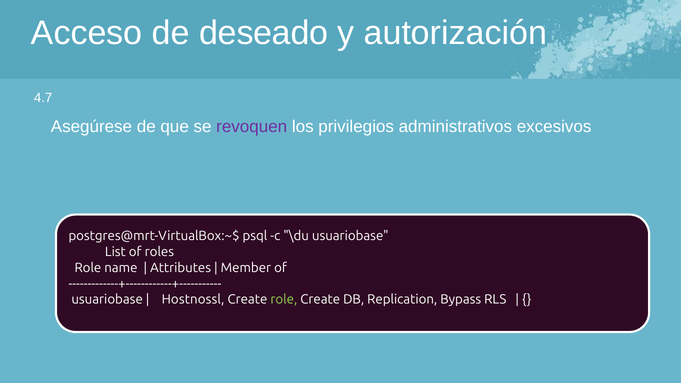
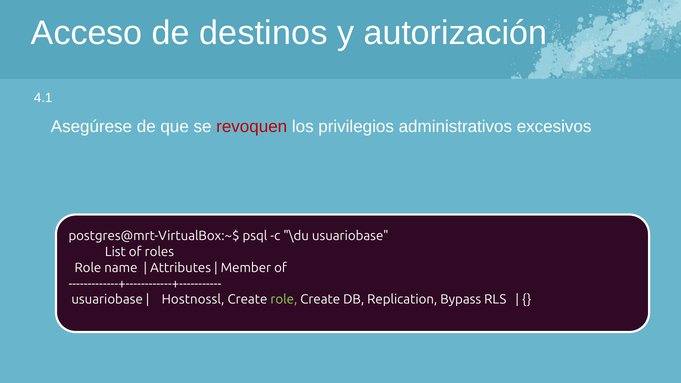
deseado: deseado -> destinos (263, 33)
4.7: 4.7 -> 4.1 (43, 98)
revoquen colour: purple -> red (252, 127)
